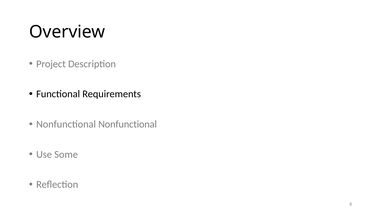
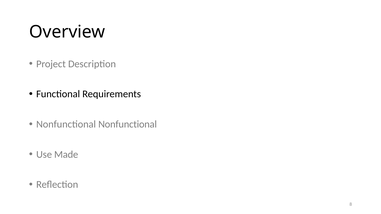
Some: Some -> Made (66, 155)
